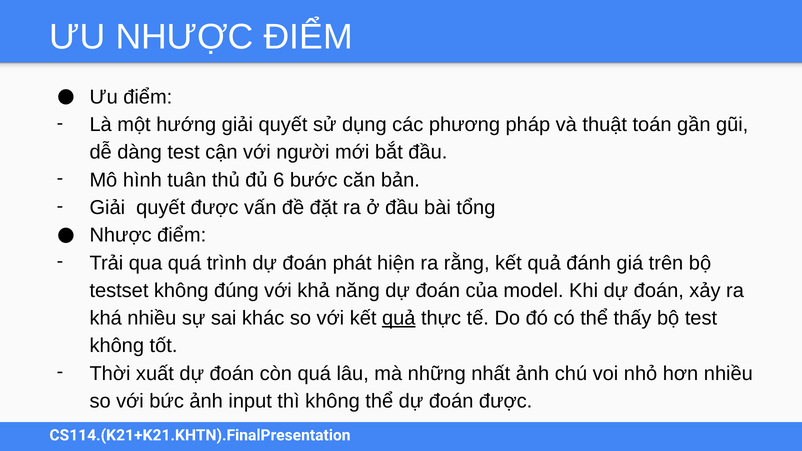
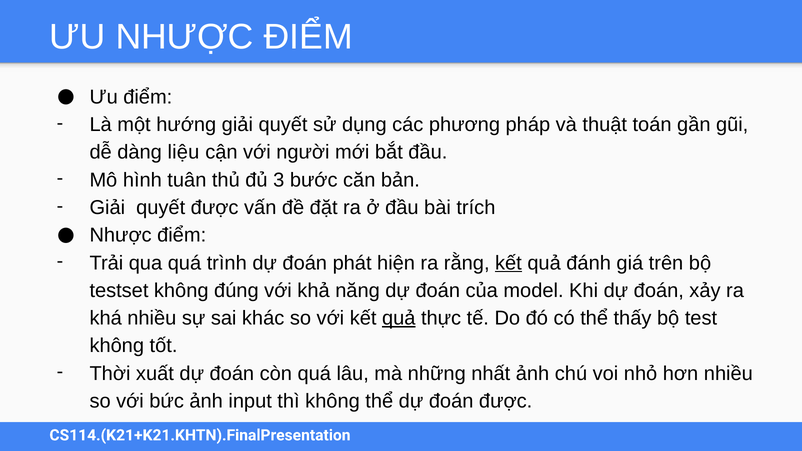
dàng test: test -> liệu (183, 152)
6: 6 -> 3 (279, 180)
tổng: tổng -> trích (476, 208)
kết underline: none -> present (508, 263)
